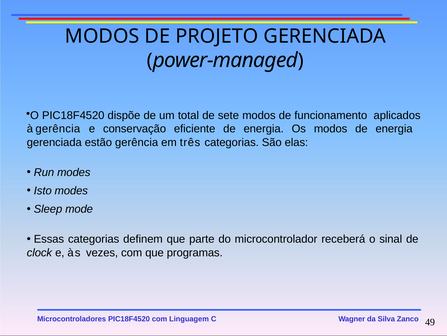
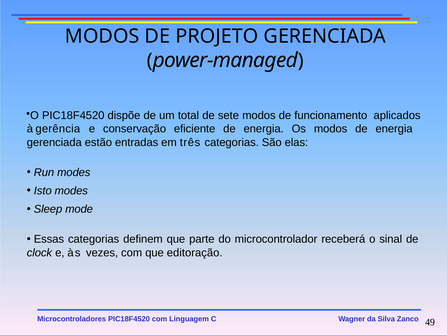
gerência: gerência -> entradas (137, 142)
programas: programas -> editoração (195, 252)
